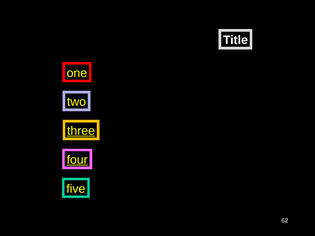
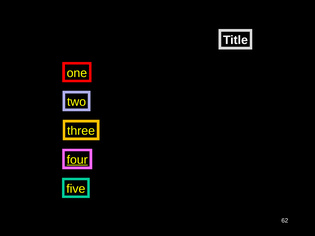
three underline: present -> none (81, 131)
